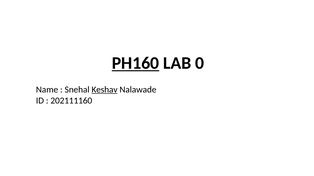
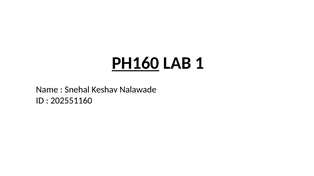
0: 0 -> 1 (200, 63)
Keshav underline: present -> none (105, 90)
202111160: 202111160 -> 202551160 (71, 101)
